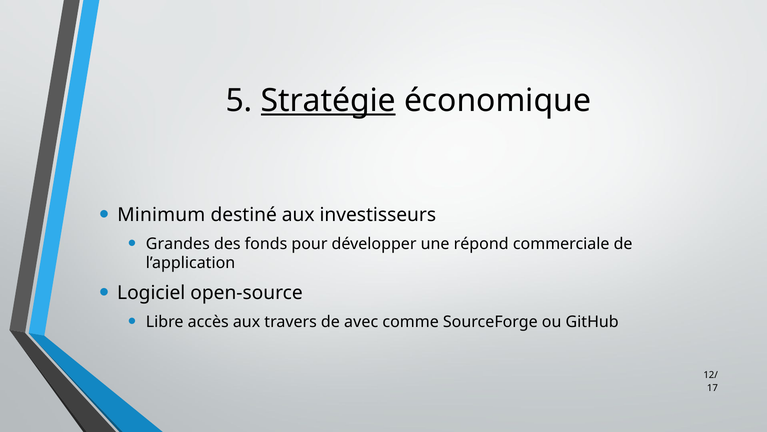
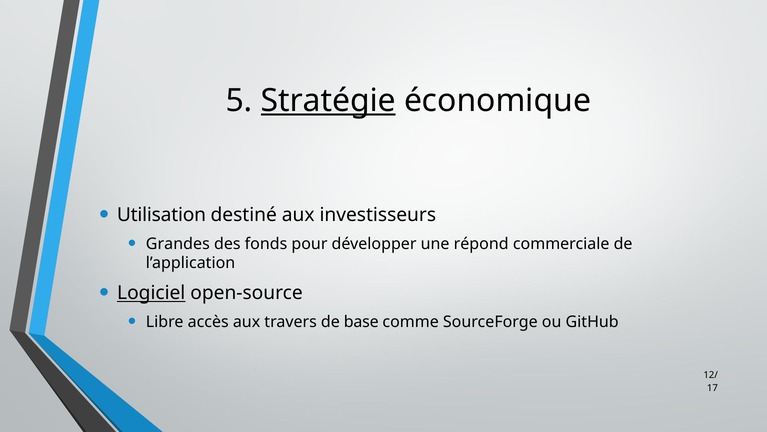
Minimum: Minimum -> Utilisation (161, 215)
Logiciel underline: none -> present (151, 293)
avec: avec -> base (361, 322)
